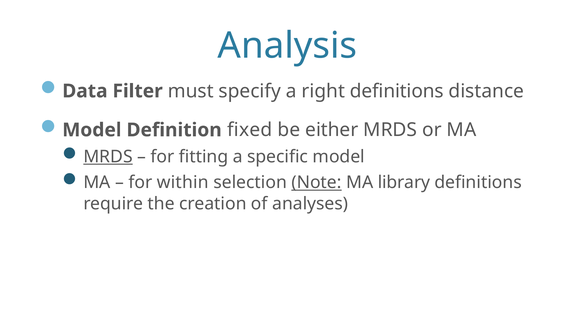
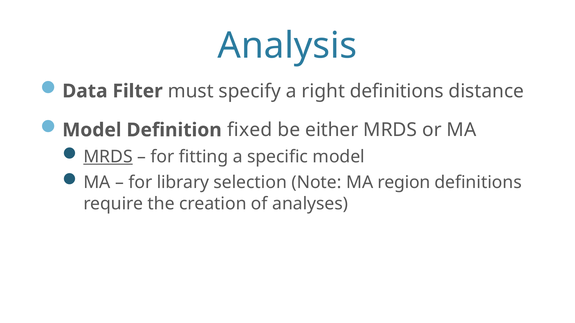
within: within -> library (183, 183)
Note underline: present -> none (316, 183)
library: library -> region (404, 183)
